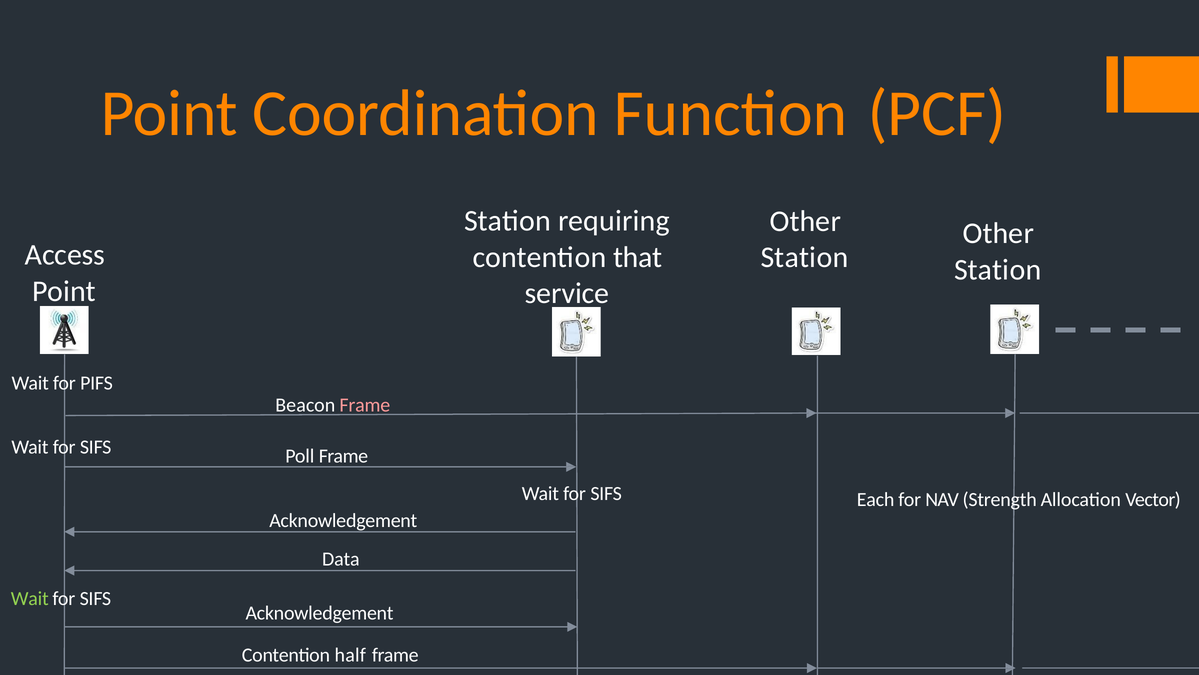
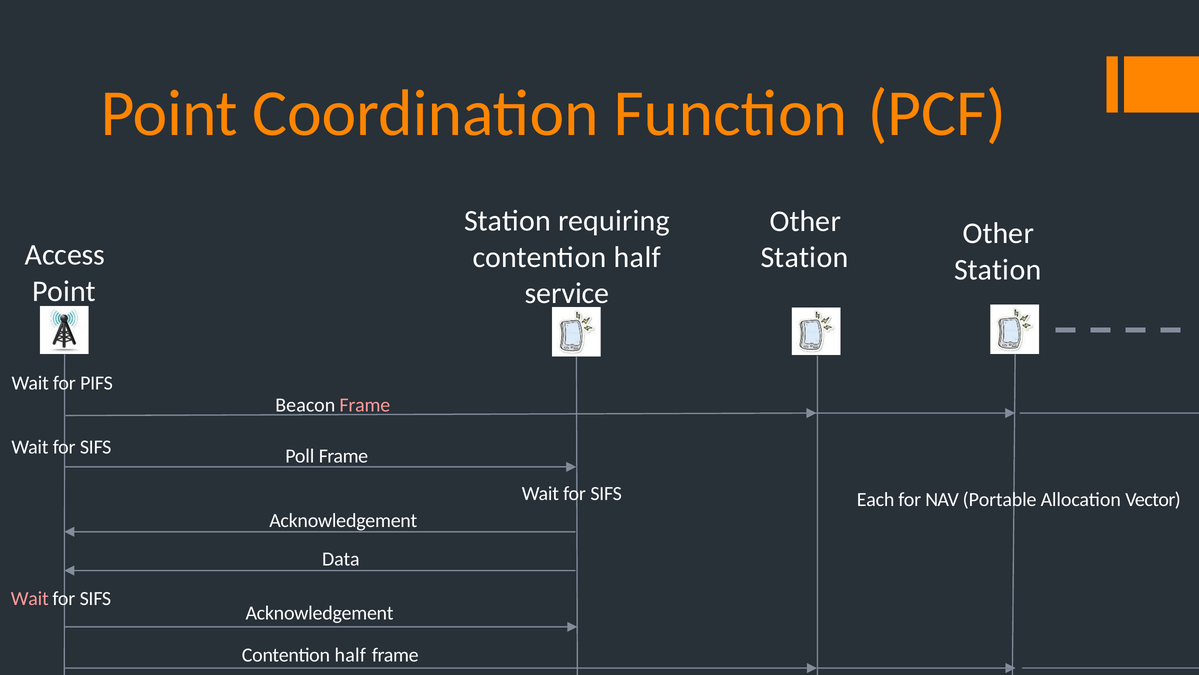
that: that -> half (637, 257)
Strength: Strength -> Portable (1000, 499)
Wait colour: light green -> pink (30, 598)
